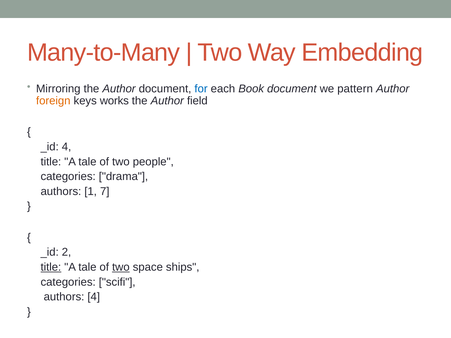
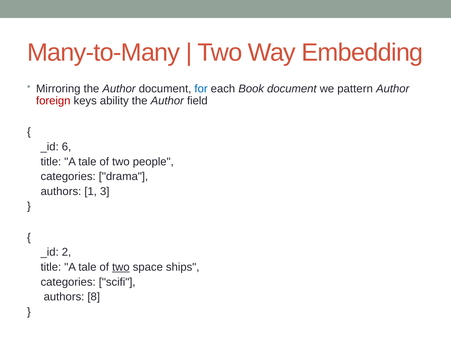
foreign colour: orange -> red (53, 101)
works: works -> ability (114, 101)
_id 4: 4 -> 6 (67, 147)
7: 7 -> 3 (105, 192)
title underline: present -> none (51, 267)
authors 4: 4 -> 8 (94, 297)
